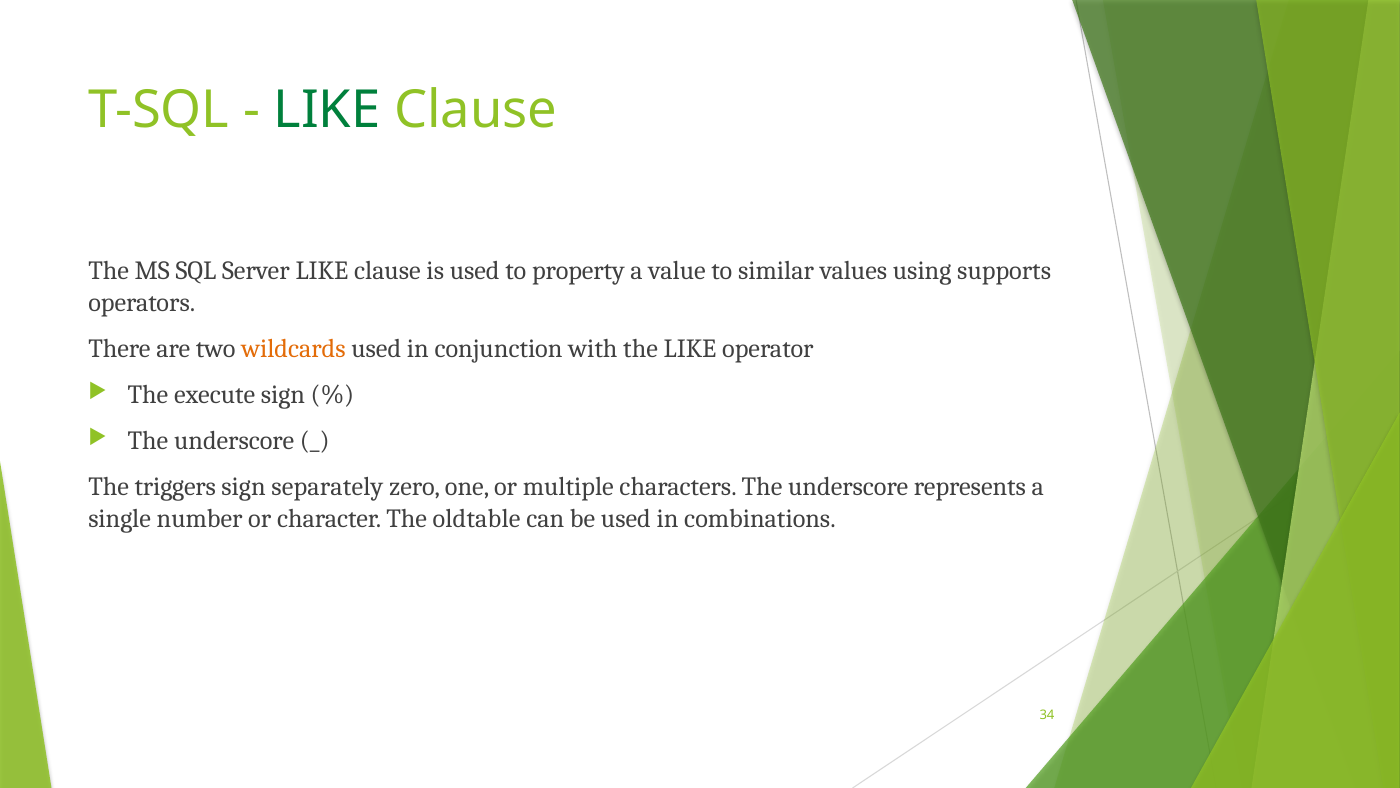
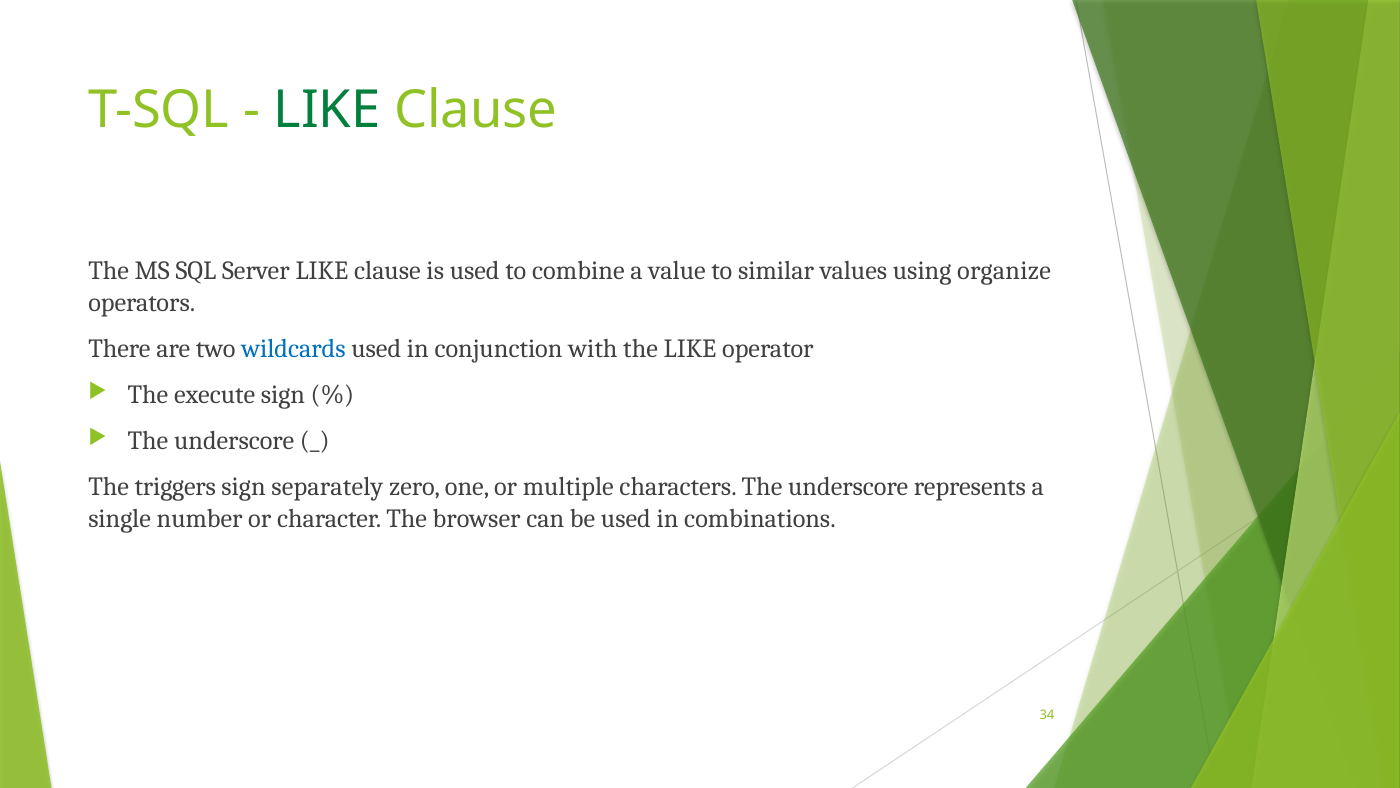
property: property -> combine (578, 271)
supports: supports -> organize (1004, 271)
wildcards colour: orange -> blue (293, 349)
oldtable: oldtable -> browser (477, 518)
